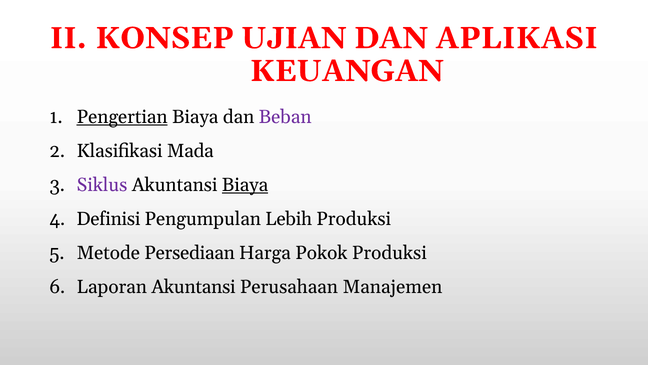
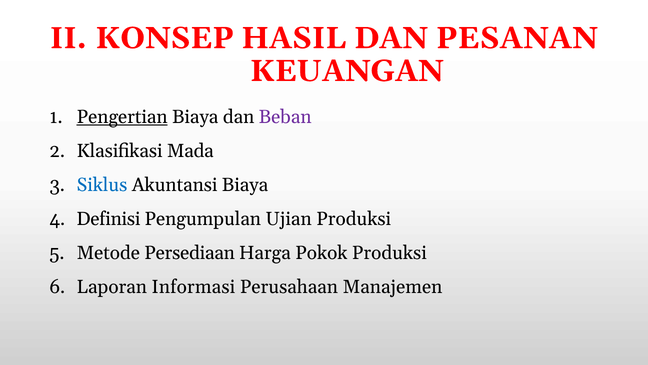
UJIAN: UJIAN -> HASIL (294, 38)
APLIKASI: APLIKASI -> PESANAN (517, 38)
Siklus colour: purple -> blue (102, 185)
Biaya underline: present -> none (245, 185)
Lebih: Lebih -> Ujian (289, 219)
Laporan Akuntansi: Akuntansi -> Informasi (193, 287)
